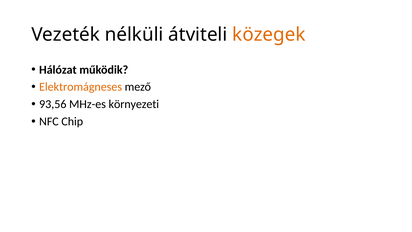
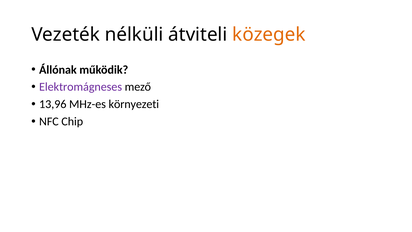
Hálózat: Hálózat -> Állónak (58, 70)
Elektromágneses colour: orange -> purple (81, 87)
93,56: 93,56 -> 13,96 (53, 104)
